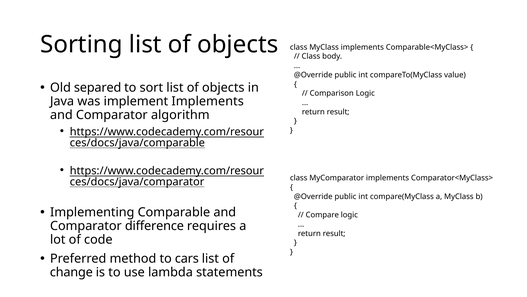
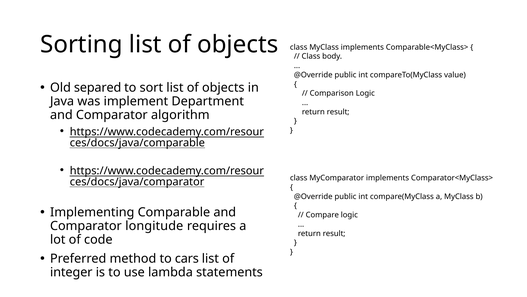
implement Implements: Implements -> Department (208, 101)
difference: difference -> longitude (154, 226)
change: change -> integer (71, 272)
